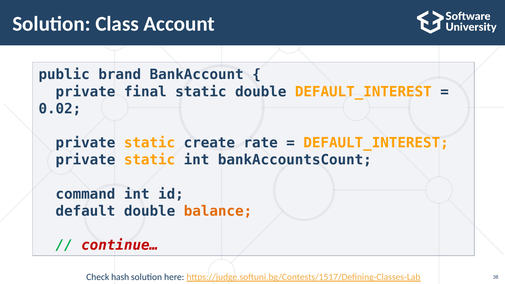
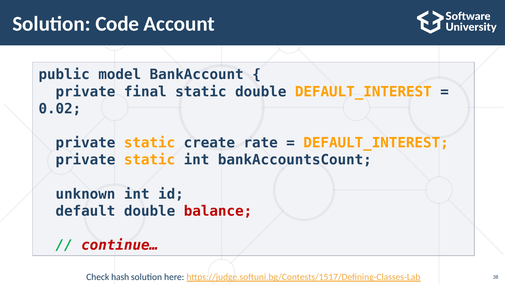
Class: Class -> Code (117, 24)
brand: brand -> model (120, 75)
command: command -> unknown (85, 194)
balance colour: orange -> red (218, 211)
